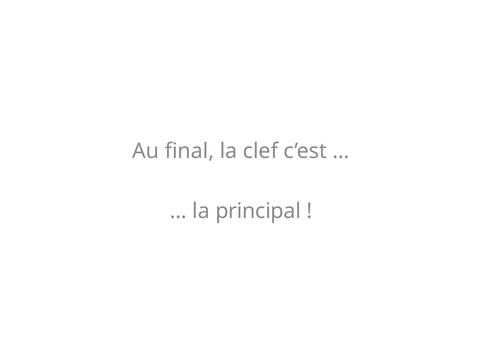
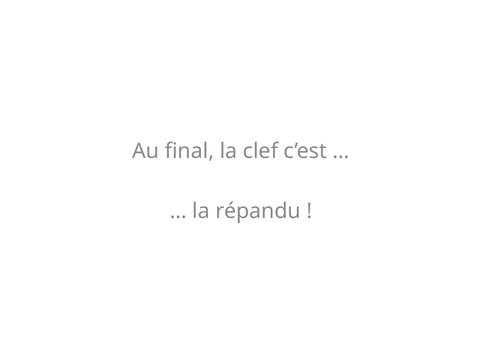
principal: principal -> répandu (258, 211)
